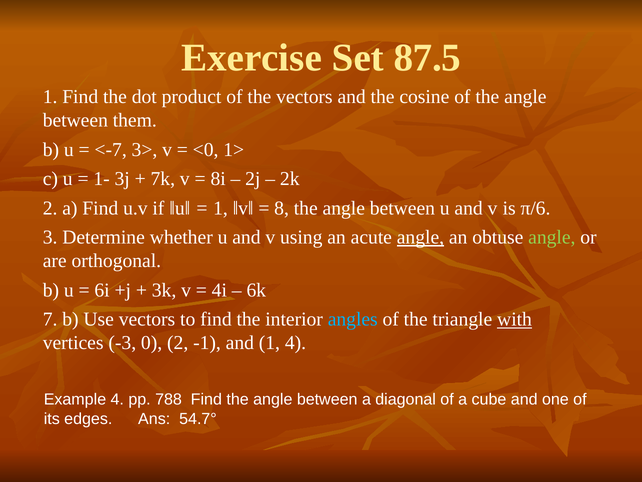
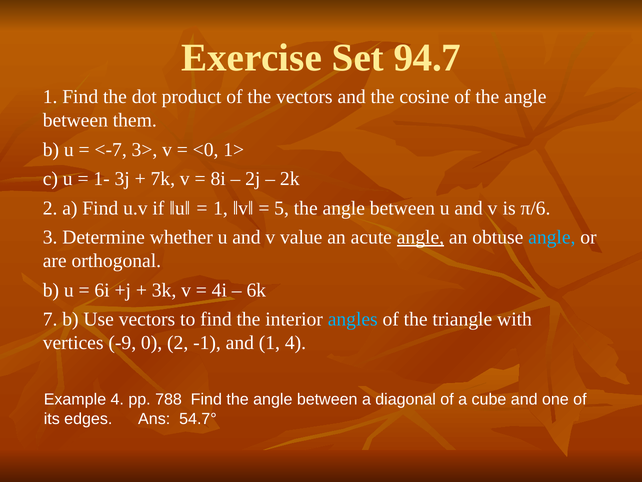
87.5: 87.5 -> 94.7 (427, 58)
8: 8 -> 5 (282, 208)
using: using -> value (301, 237)
angle colour: light green -> light blue (552, 237)
with underline: present -> none (515, 319)
-3: -3 -> -9 (122, 343)
